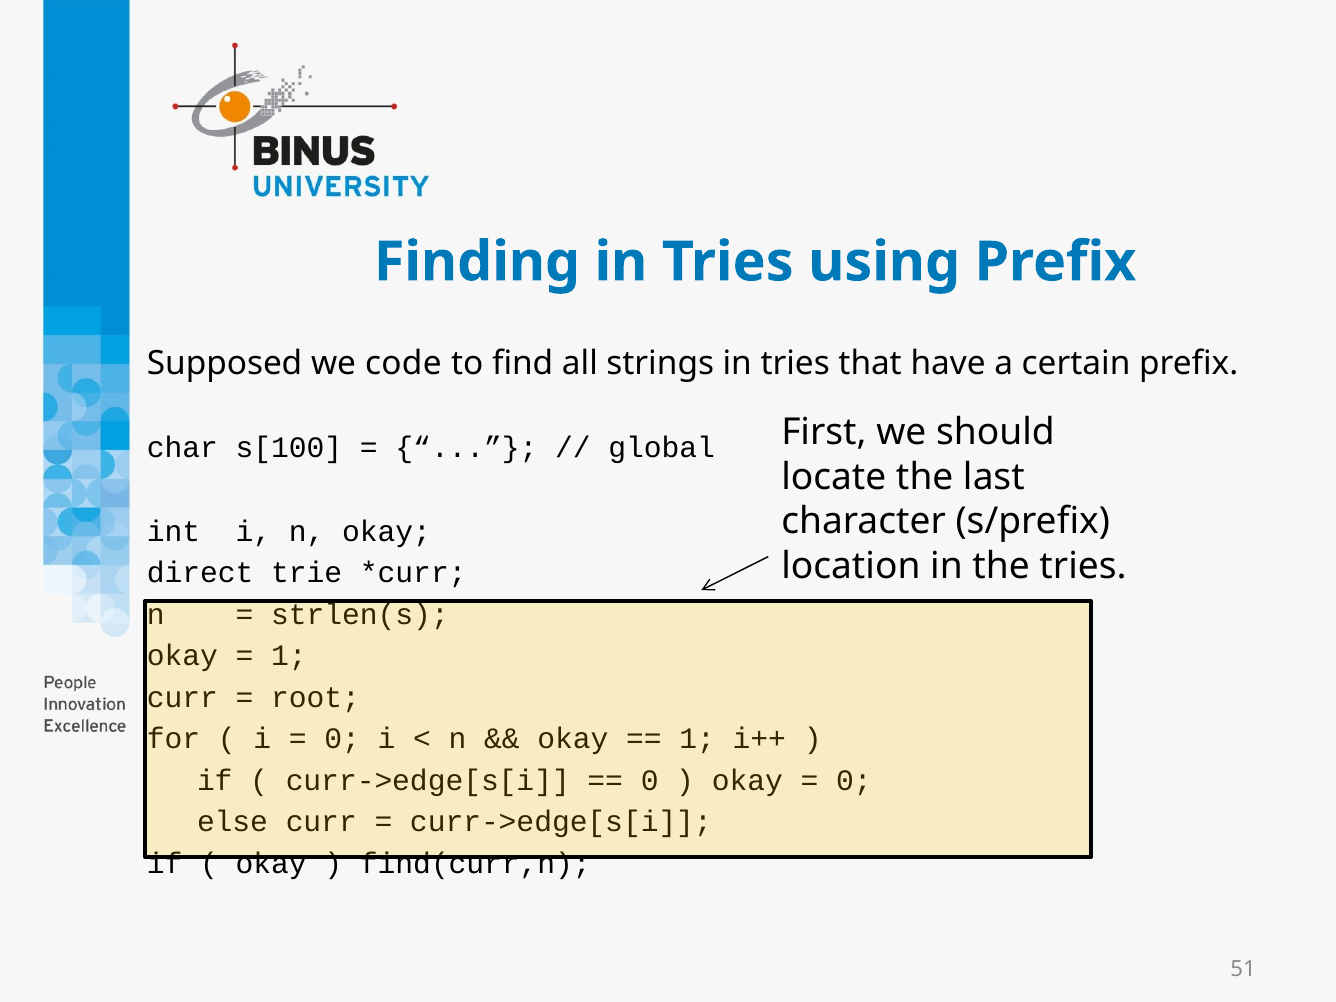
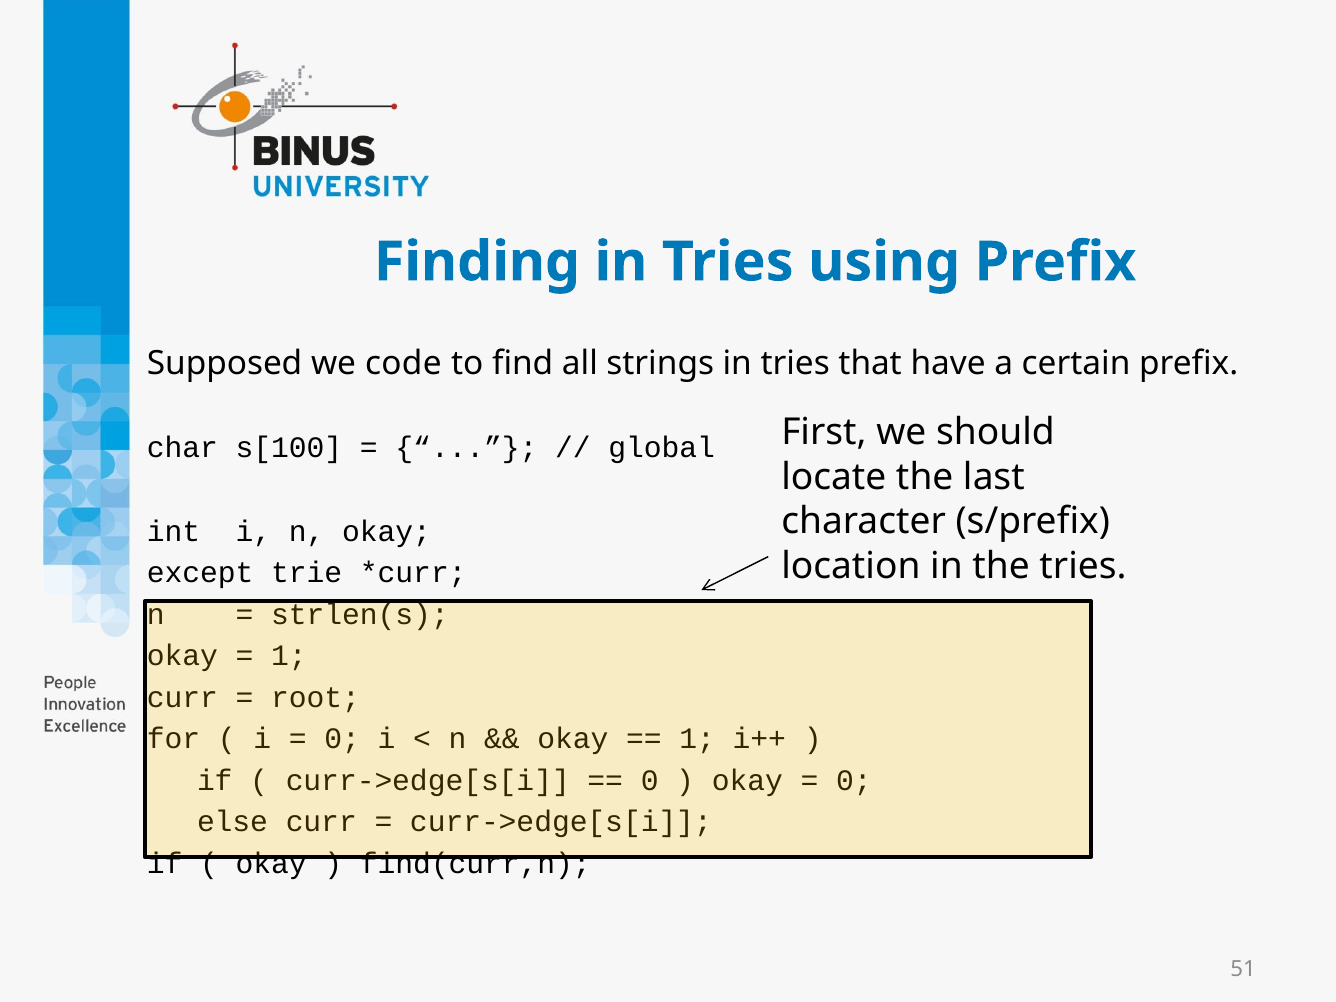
direct: direct -> except (200, 573)
